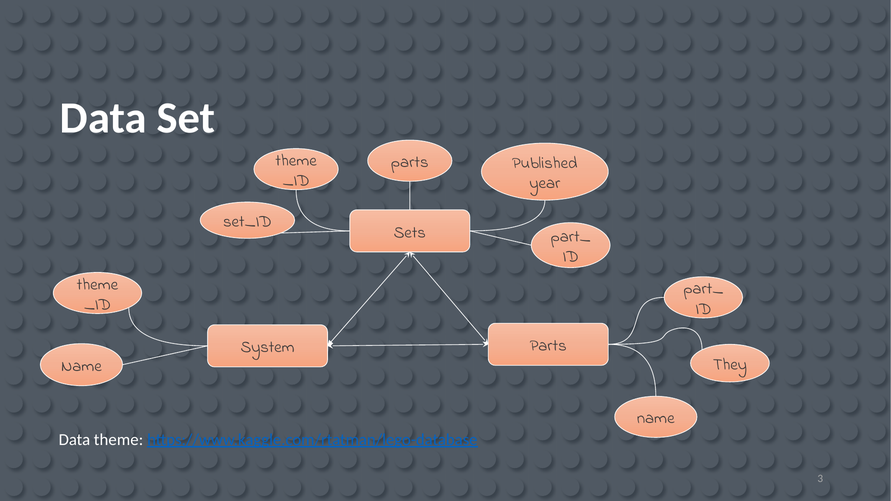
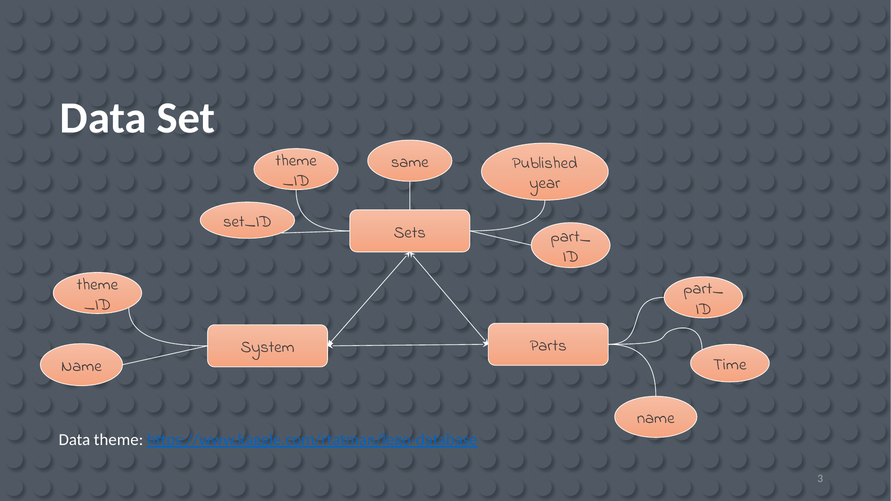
parts: parts -> same (410, 162)
They: They -> Time (730, 364)
